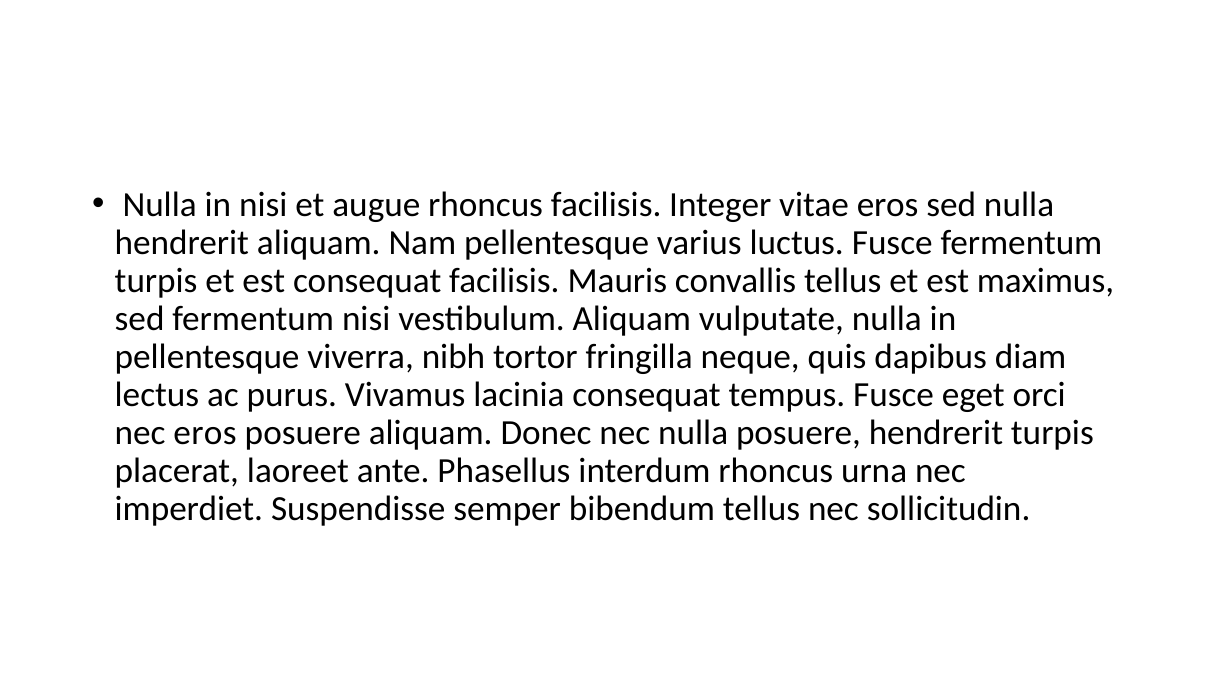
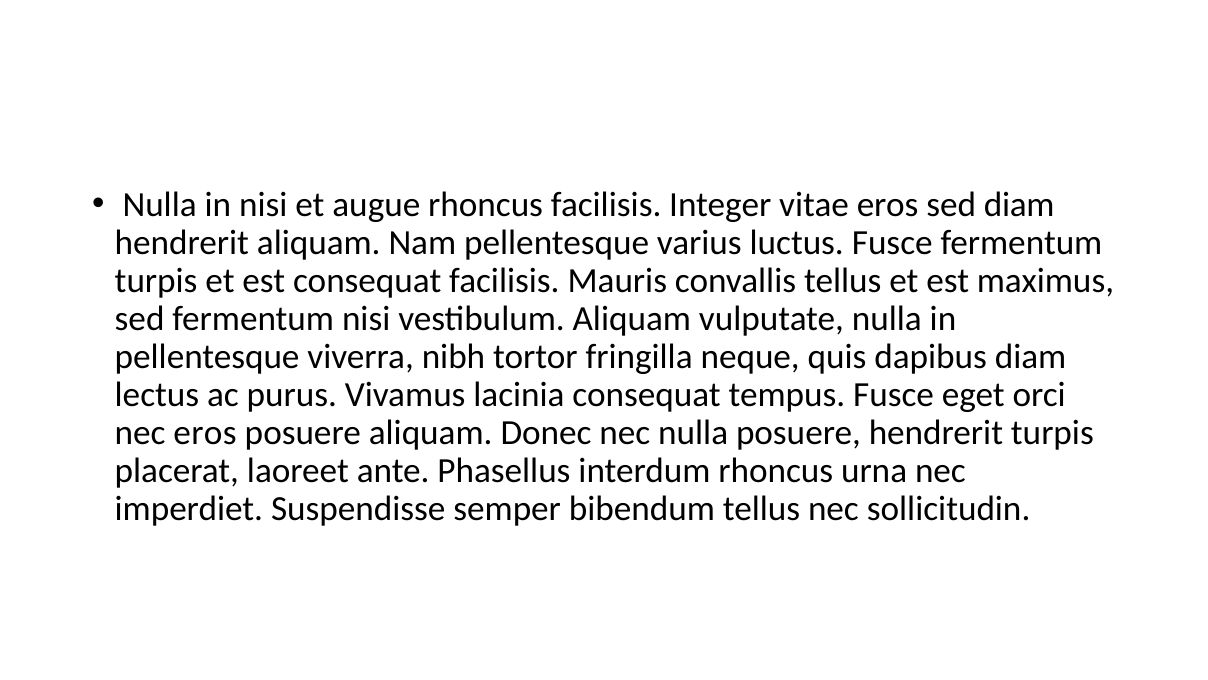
sed nulla: nulla -> diam (1019, 204)
